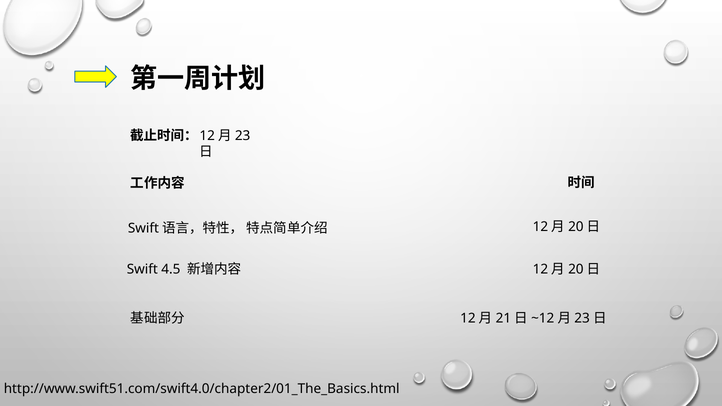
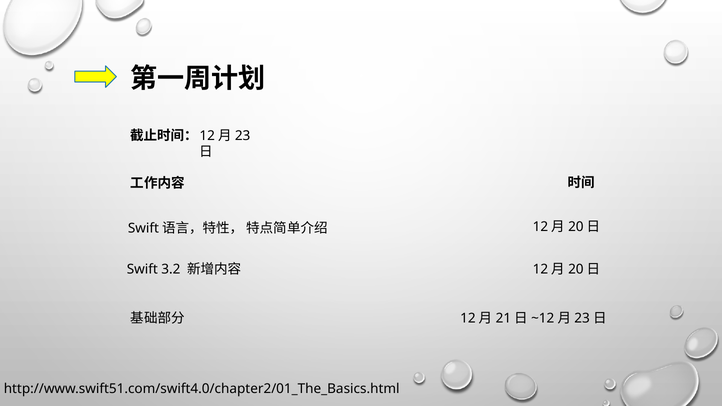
4.5: 4.5 -> 3.2 (171, 269)
